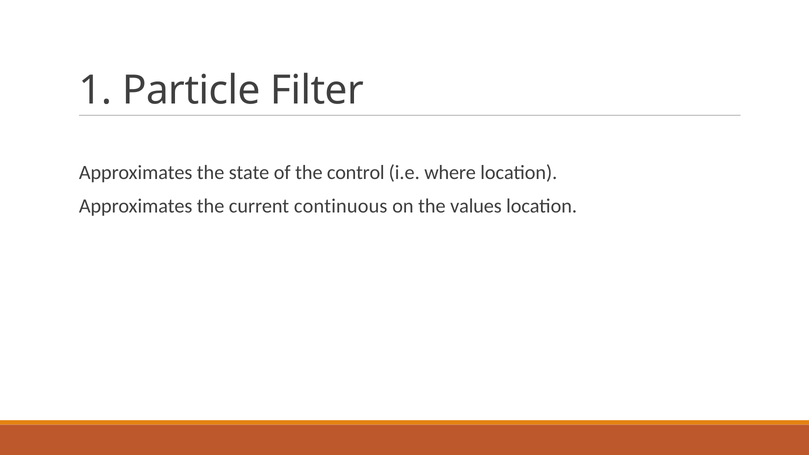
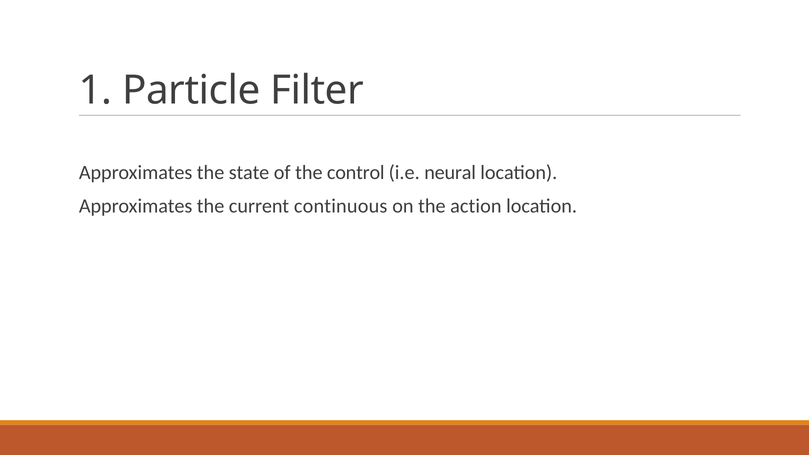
where: where -> neural (450, 172)
values: values -> action (476, 206)
